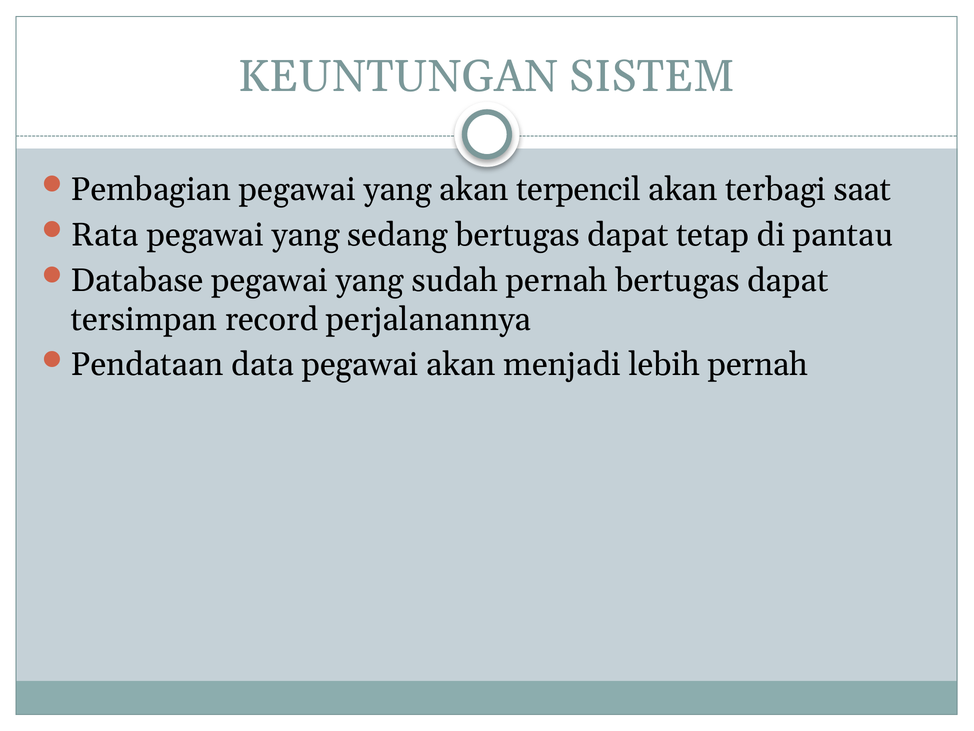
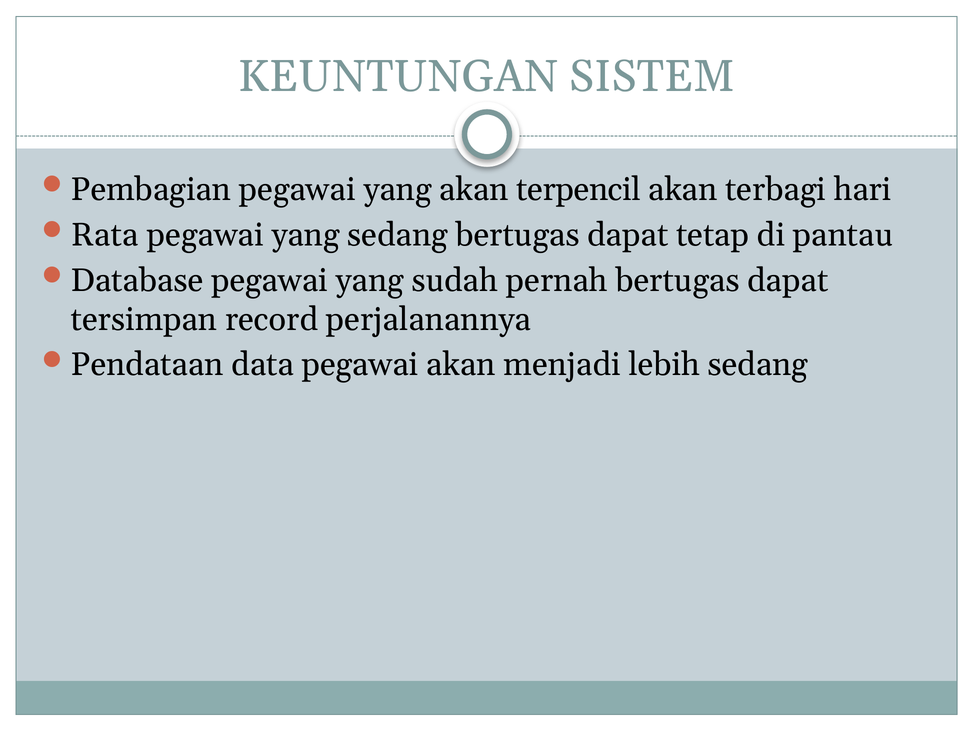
saat: saat -> hari (863, 189)
lebih pernah: pernah -> sedang (758, 365)
